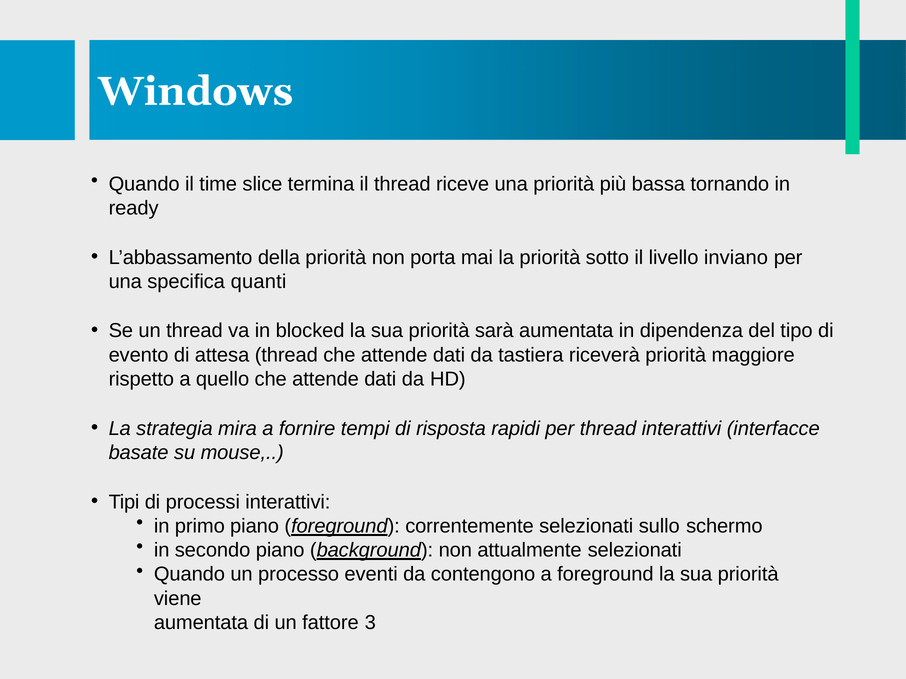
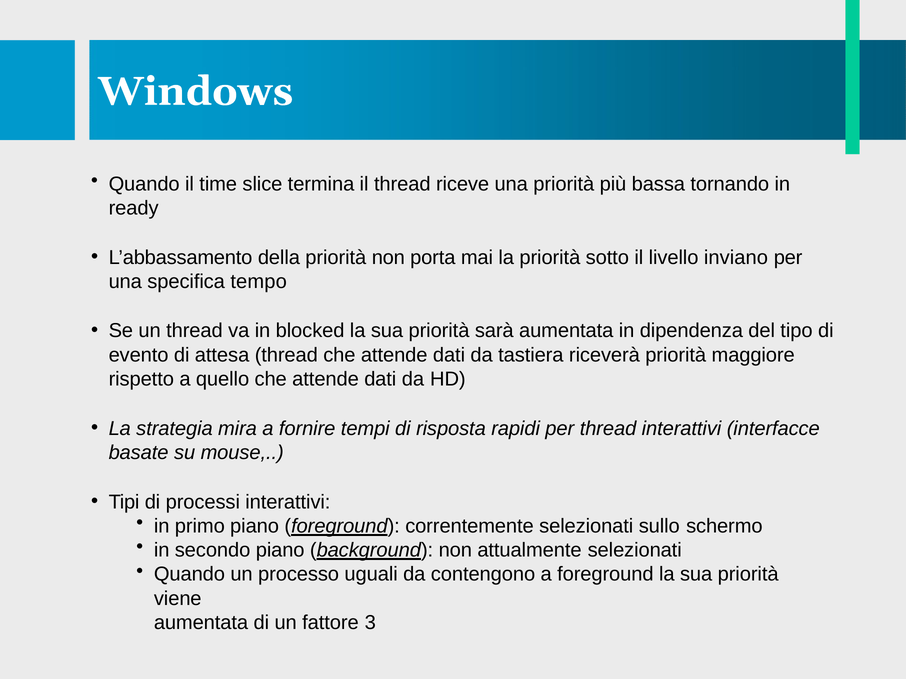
quanti: quanti -> tempo (259, 282)
eventi: eventi -> uguali (371, 575)
